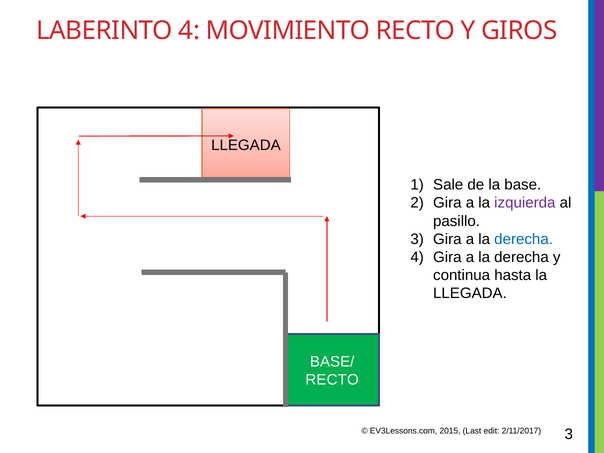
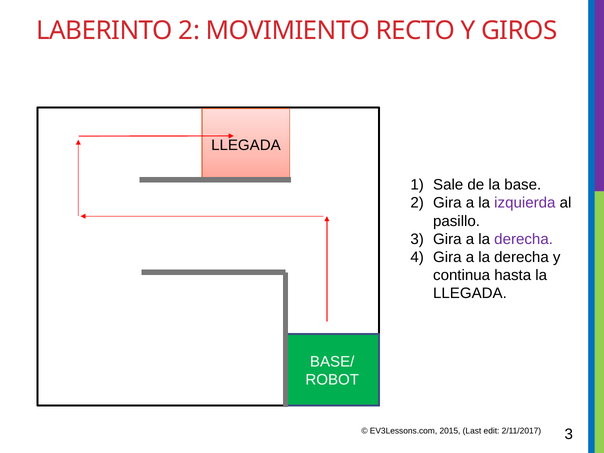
LABERINTO 4: 4 -> 2 (189, 31)
derecha colour: blue -> purple (524, 239)
RECTO: RECTO -> ROBOT (332, 380)
